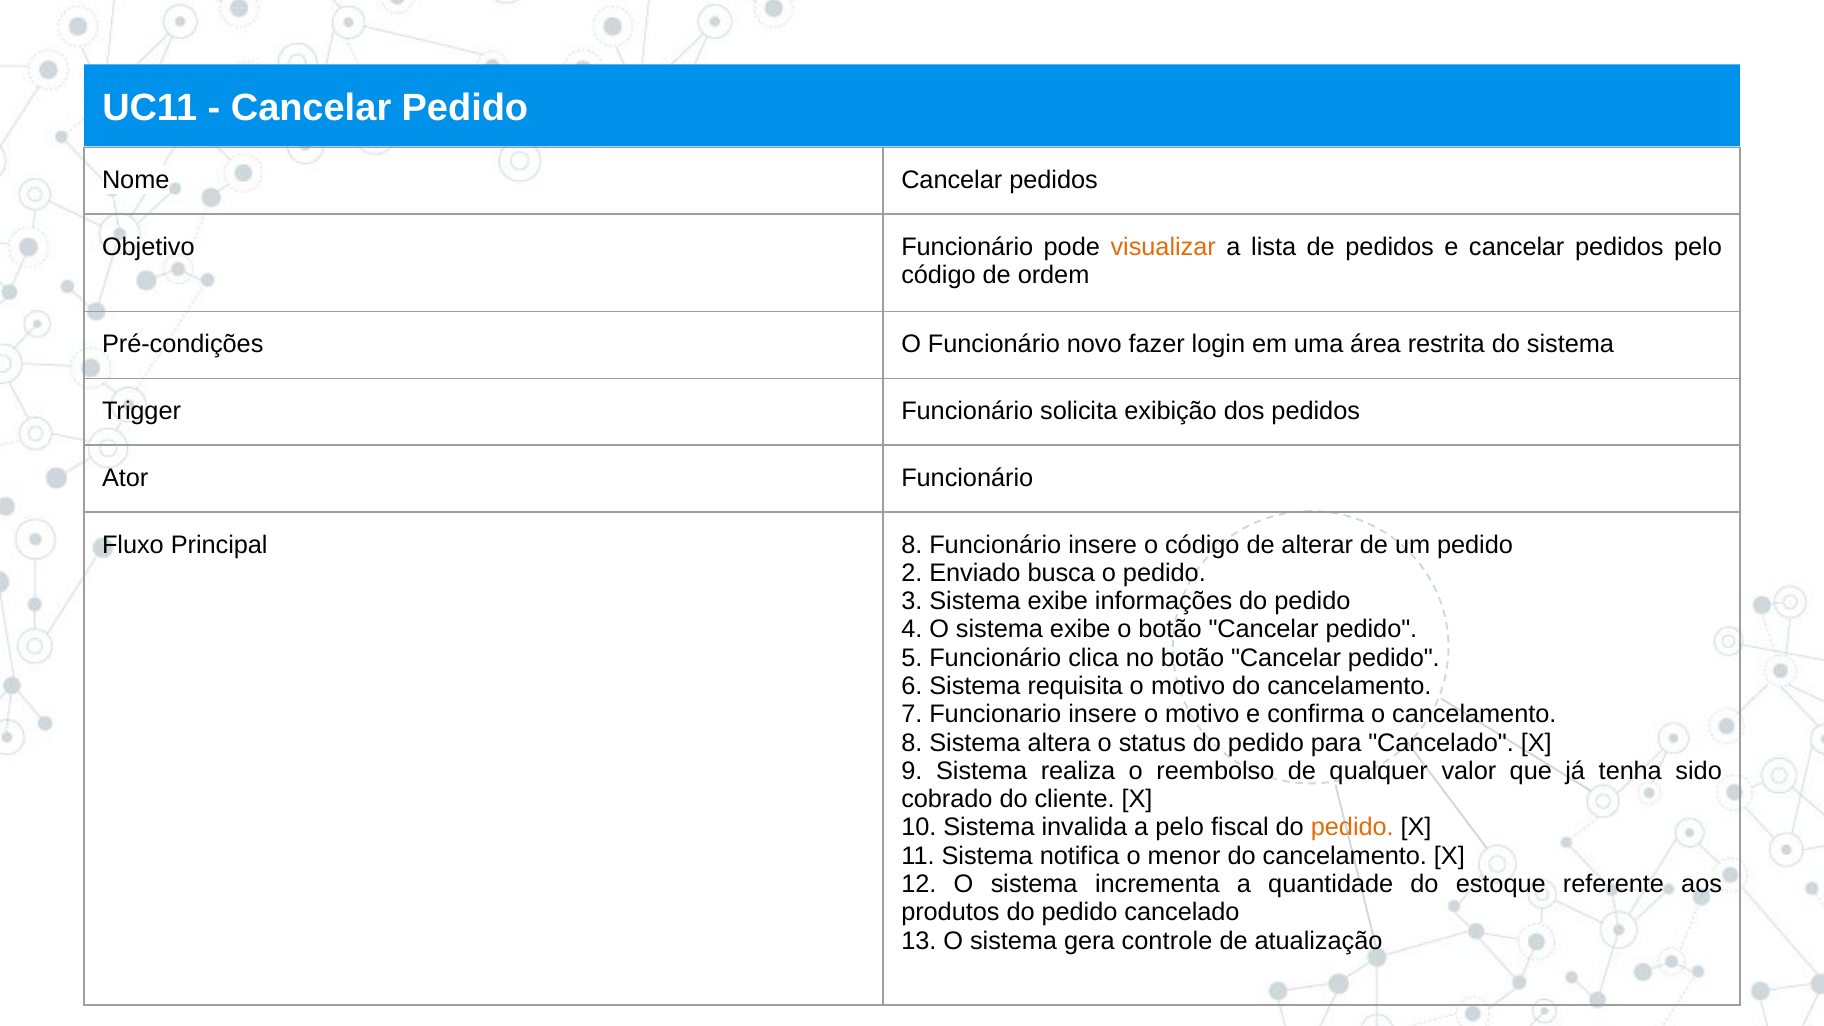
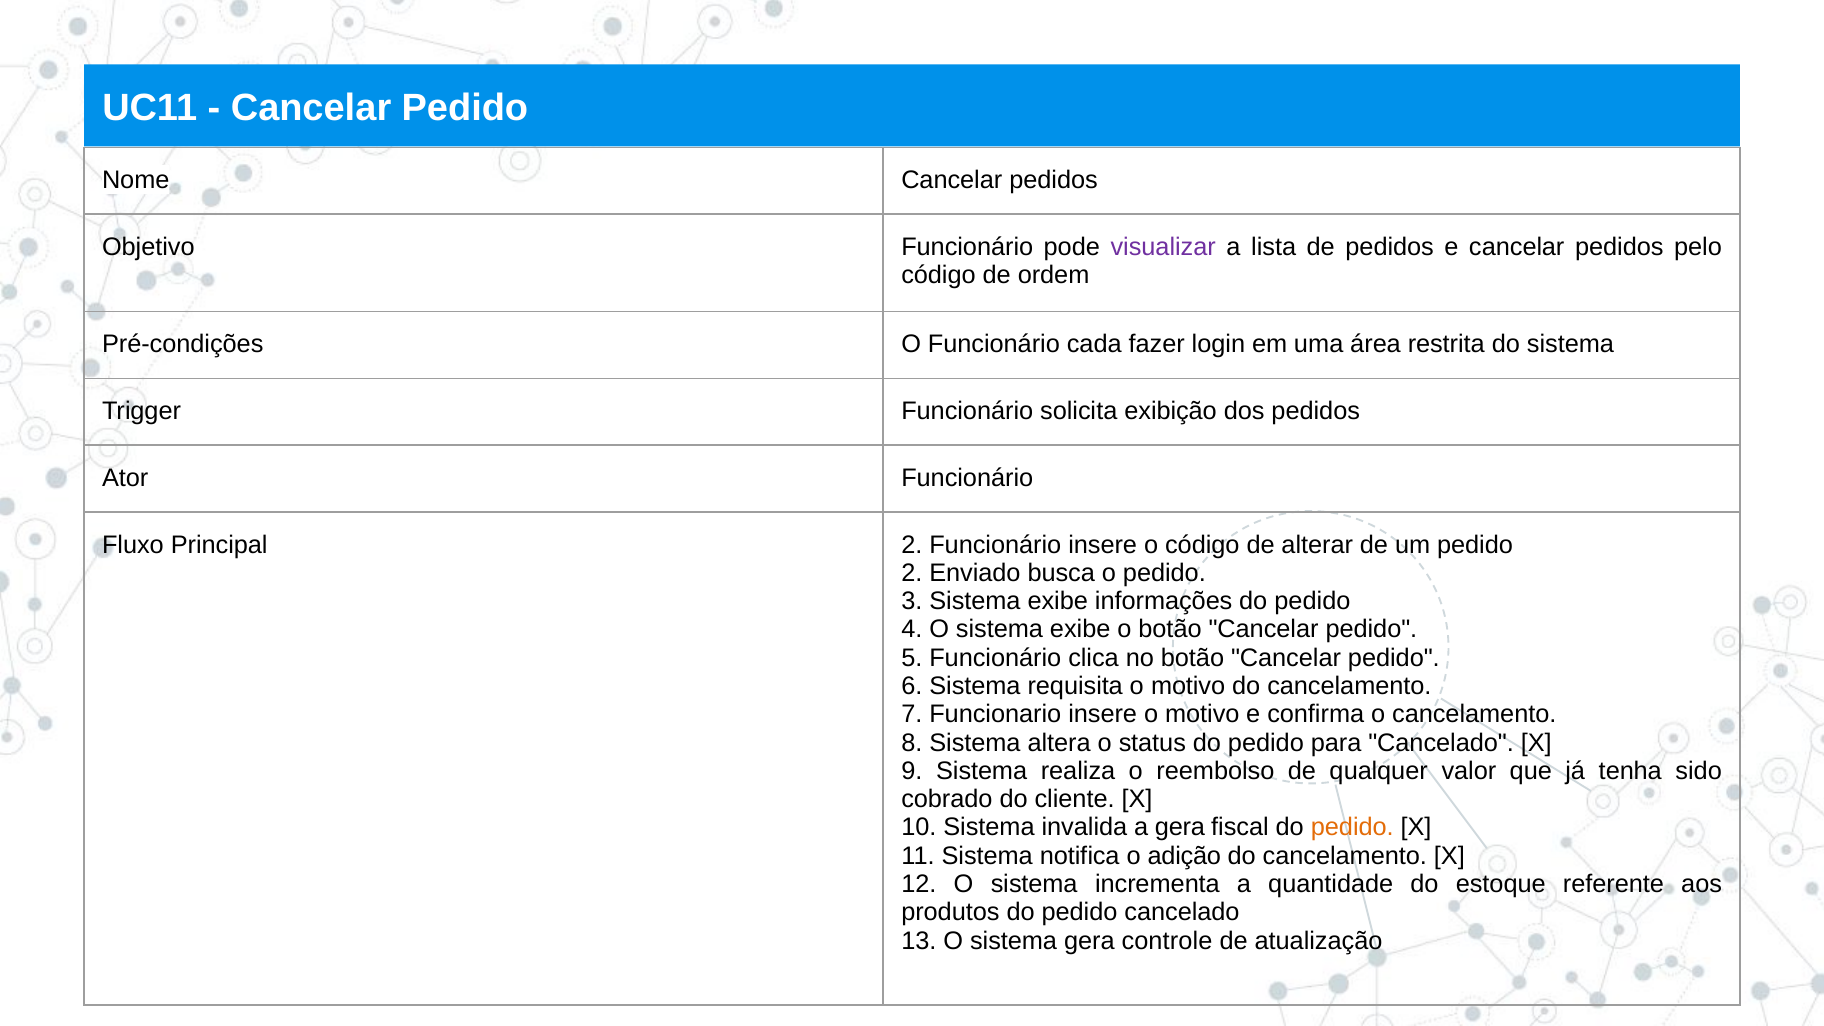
visualizar colour: orange -> purple (1163, 247)
novo: novo -> cada (1094, 344)
Principal 8: 8 -> 2 (912, 545)
a pelo: pelo -> gera (1180, 828)
menor: menor -> adição (1184, 856)
